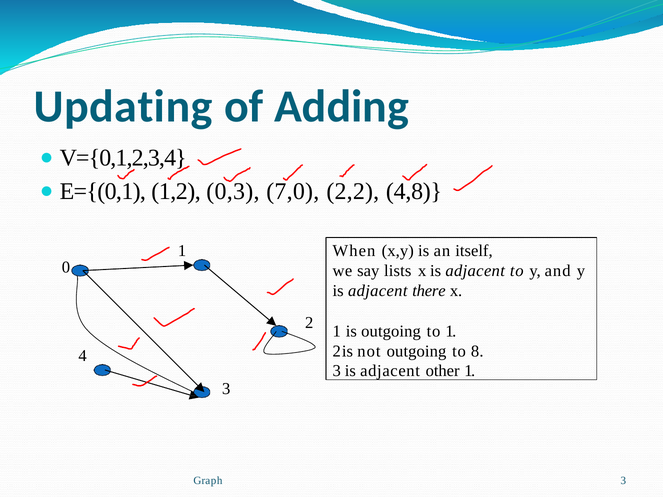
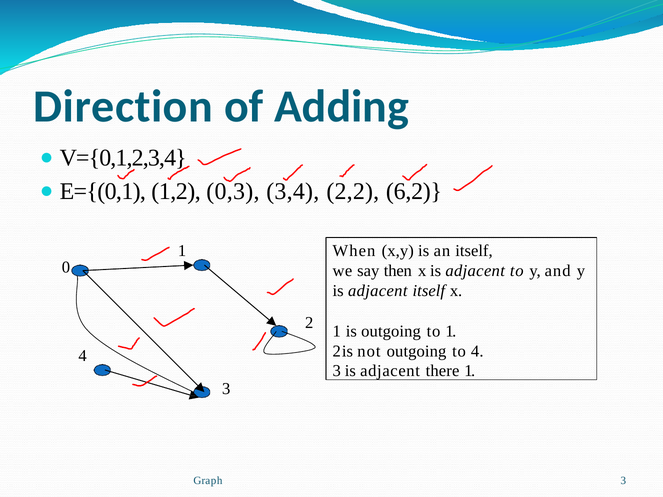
Updating: Updating -> Direction (123, 107)
7,0: 7,0 -> 3,4 (293, 192)
4,8: 4,8 -> 6,2 (414, 192)
lists: lists -> then (398, 271)
adjacent there: there -> itself (429, 291)
to 8: 8 -> 4 (477, 351)
other: other -> there (443, 371)
